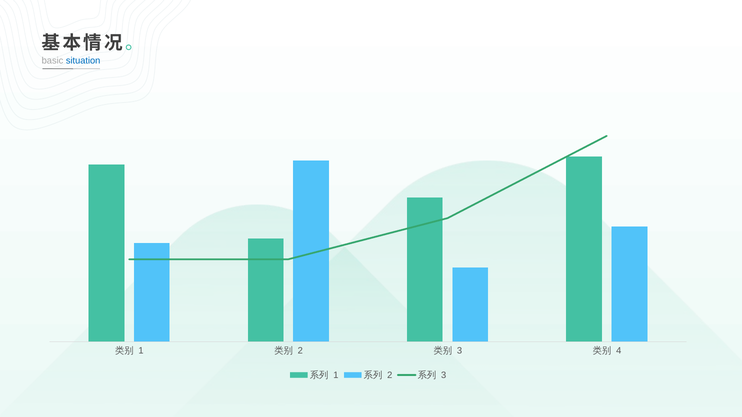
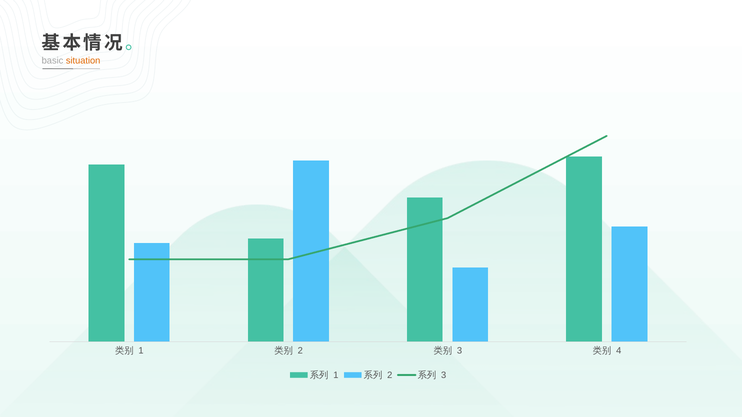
situation colour: blue -> orange (83, 61)
